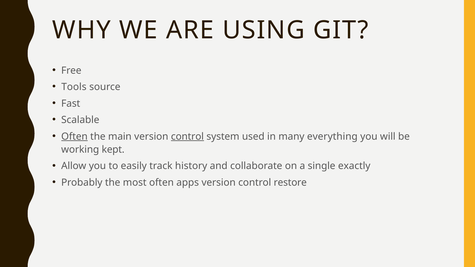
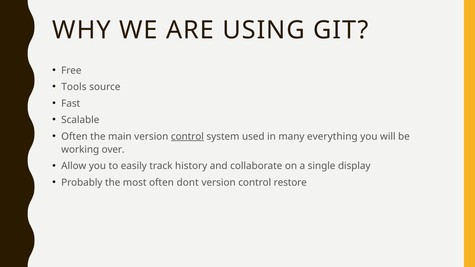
Often underline: present -> none (74, 137)
kept: kept -> over (113, 150)
exactly: exactly -> display (354, 166)
apps: apps -> dont (188, 183)
